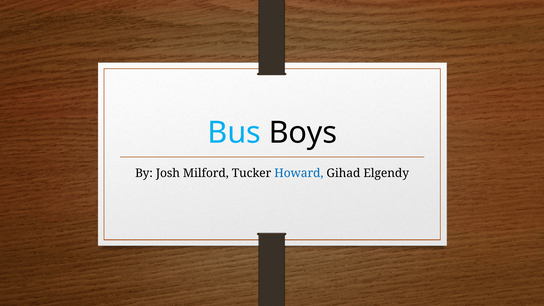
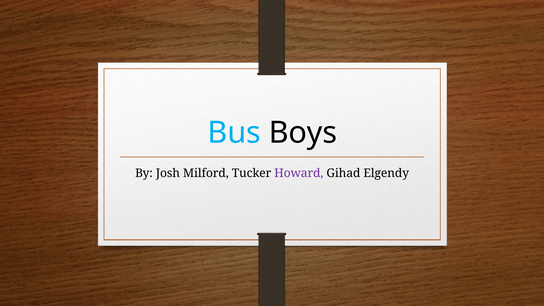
Howard colour: blue -> purple (299, 173)
